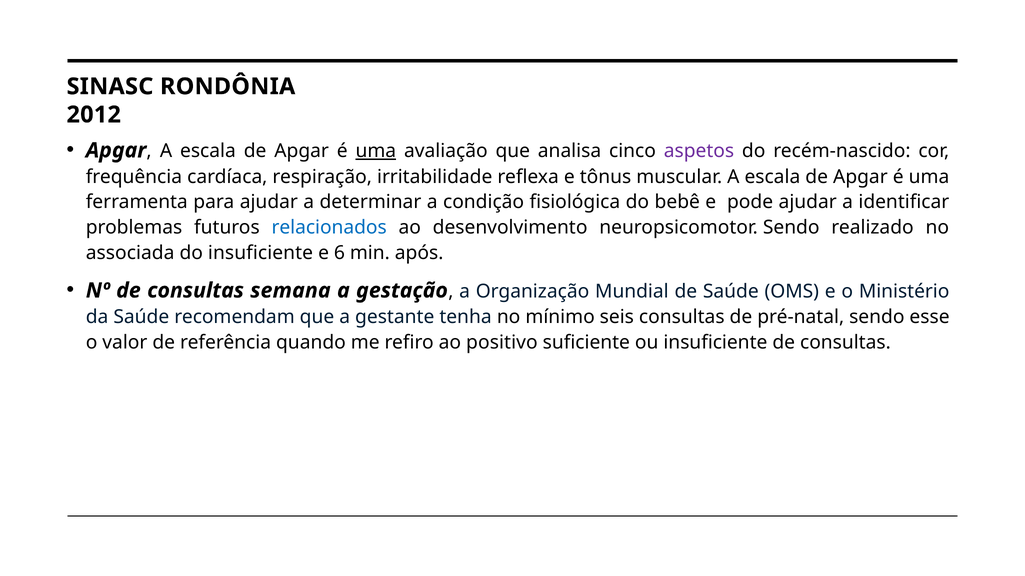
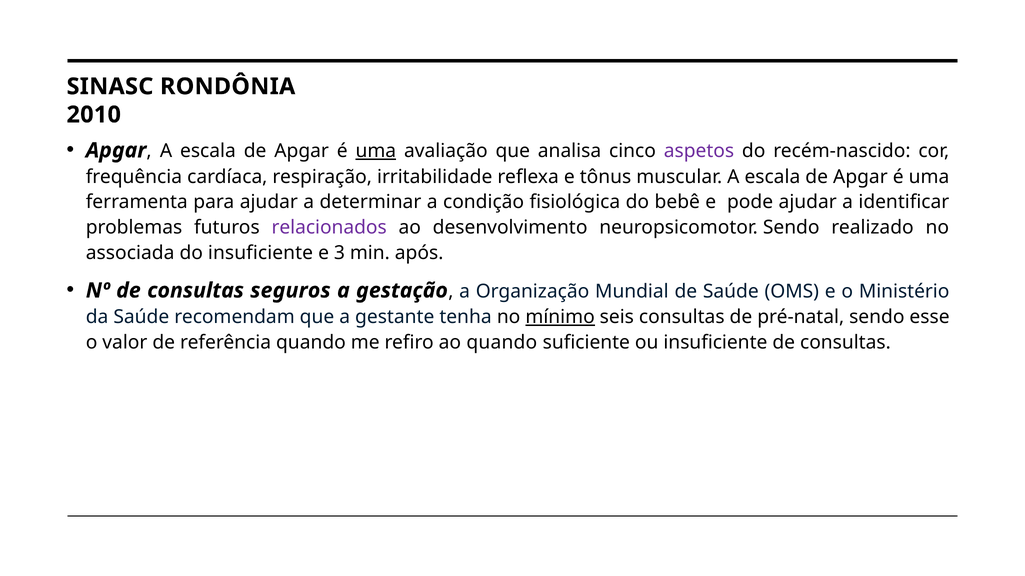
2012: 2012 -> 2010 (94, 115)
relacionados colour: blue -> purple (329, 228)
6: 6 -> 3 (339, 253)
semana: semana -> seguros (290, 291)
mínimo underline: none -> present (560, 317)
ao positivo: positivo -> quando (502, 343)
